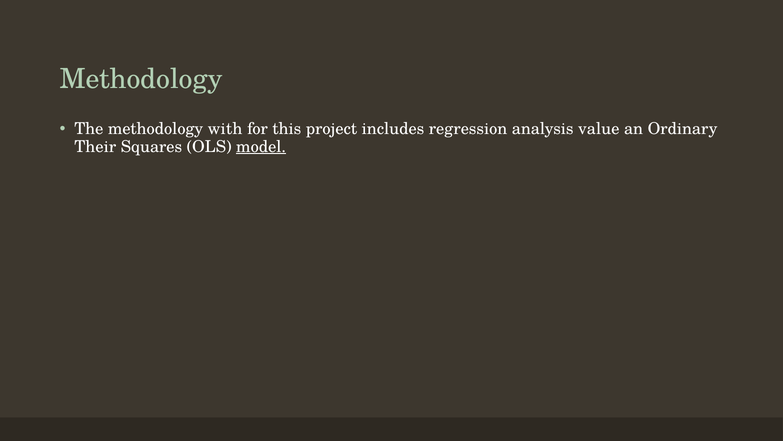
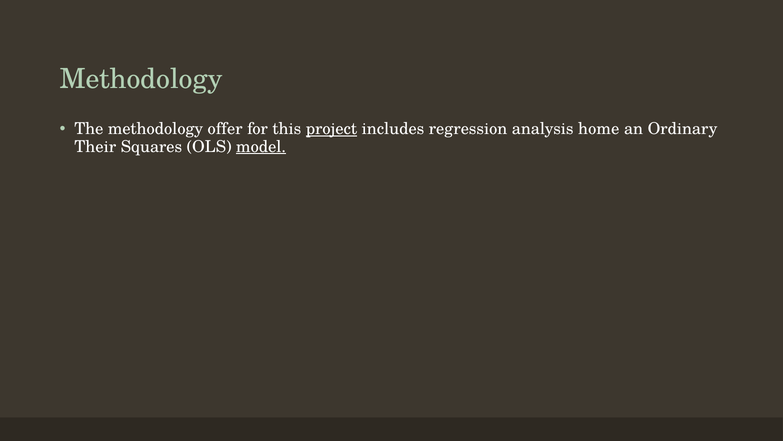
with: with -> offer (225, 129)
project underline: none -> present (331, 129)
value: value -> home (599, 129)
